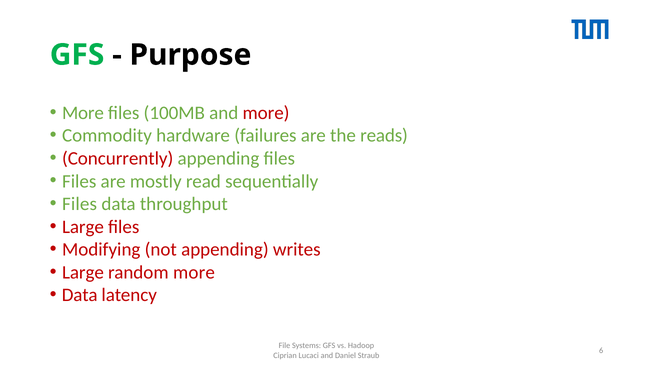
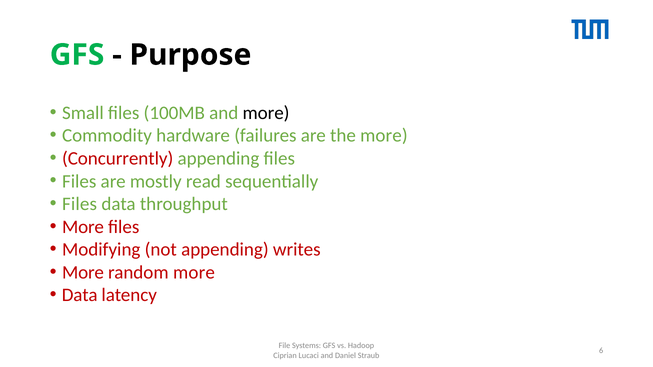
More: More -> Small (83, 113)
more colour: red -> black (266, 113)
the reads: reads -> more (384, 136)
Large: Large -> More (83, 227)
Large: Large -> More (83, 273)
